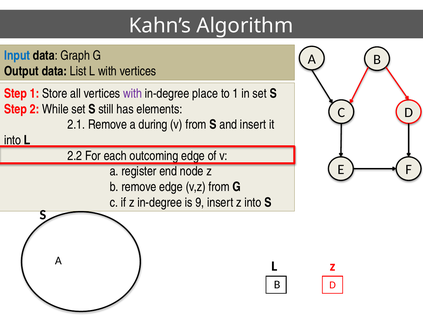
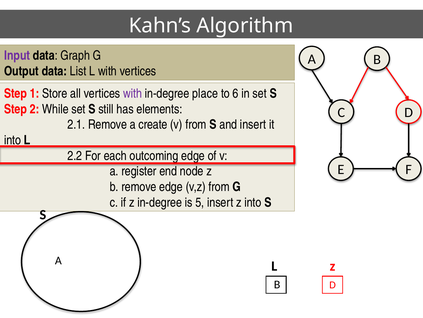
Input colour: blue -> purple (17, 56)
to 1: 1 -> 6 (236, 93)
during: during -> create (153, 124)
9: 9 -> 5 (200, 202)
